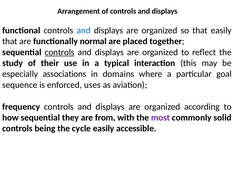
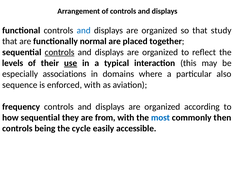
that easily: easily -> study (221, 30)
study: study -> levels (13, 63)
use underline: none -> present (71, 63)
goal: goal -> also (224, 74)
enforced uses: uses -> with (92, 85)
most colour: purple -> blue (160, 117)
solid: solid -> then (223, 117)
